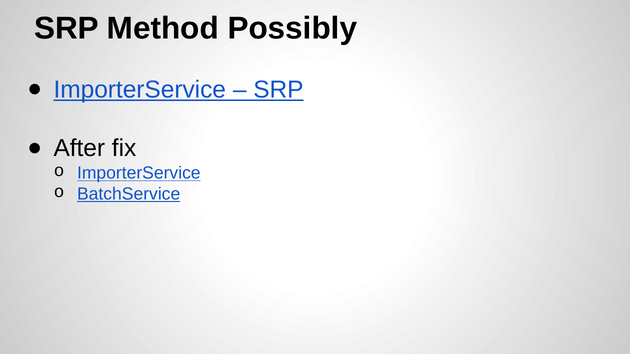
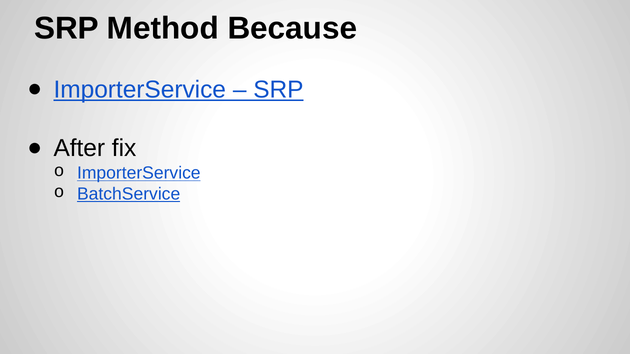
Possibly: Possibly -> Because (292, 28)
